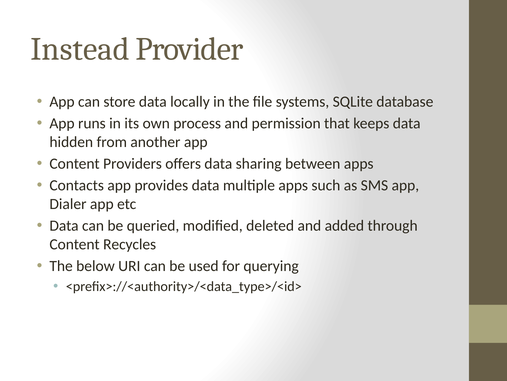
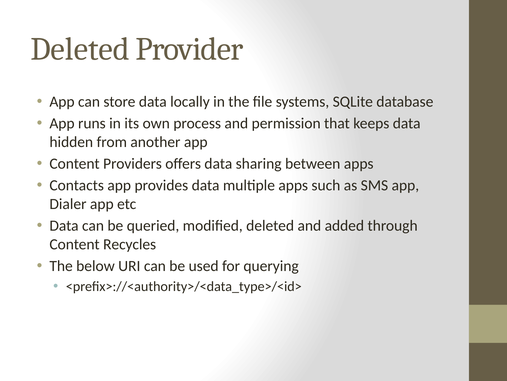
Instead: Instead -> Deleted (80, 49)
